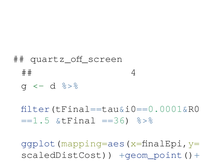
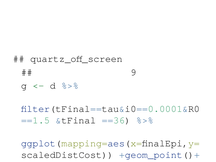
4: 4 -> 9 (133, 72)
